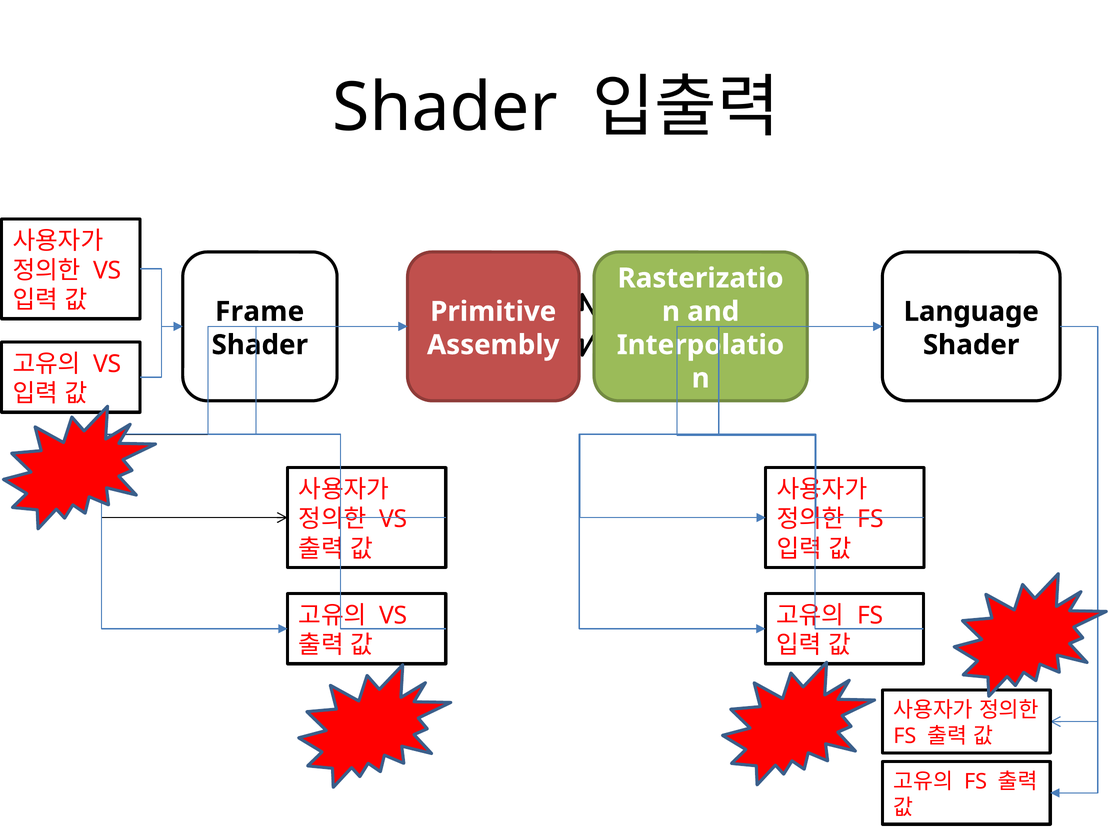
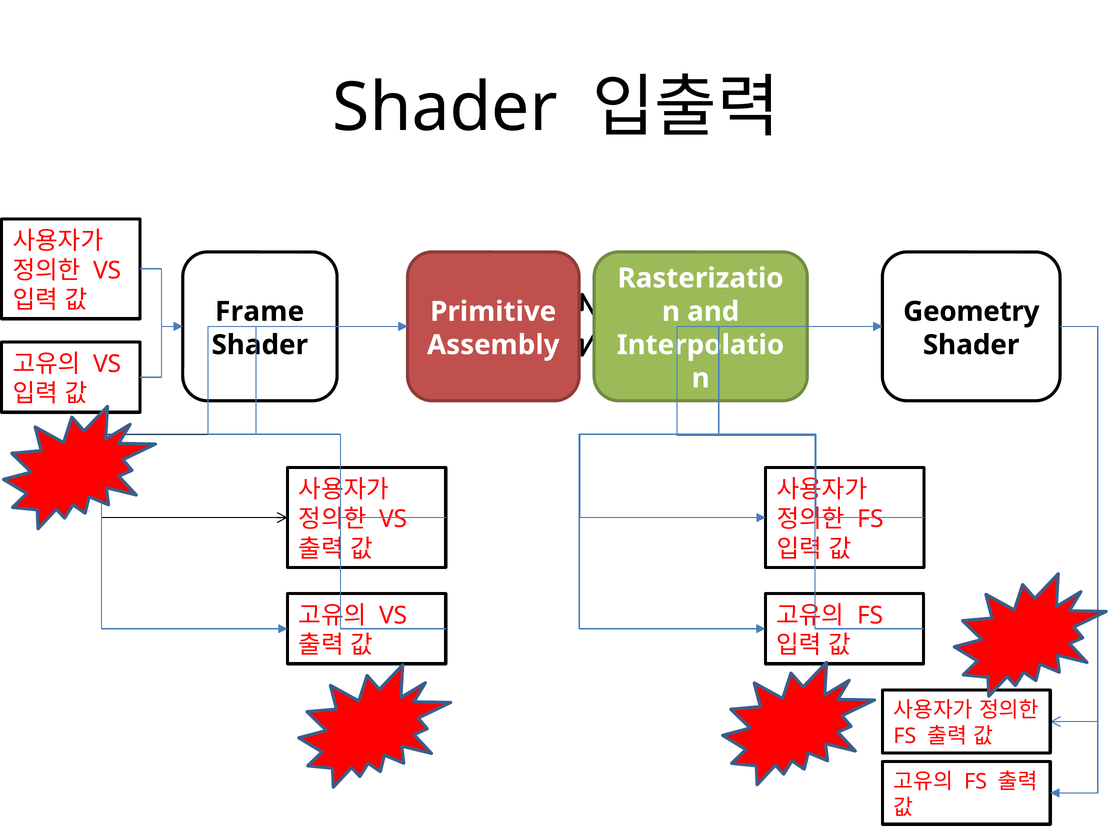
Language: Language -> Geometry (971, 312)
